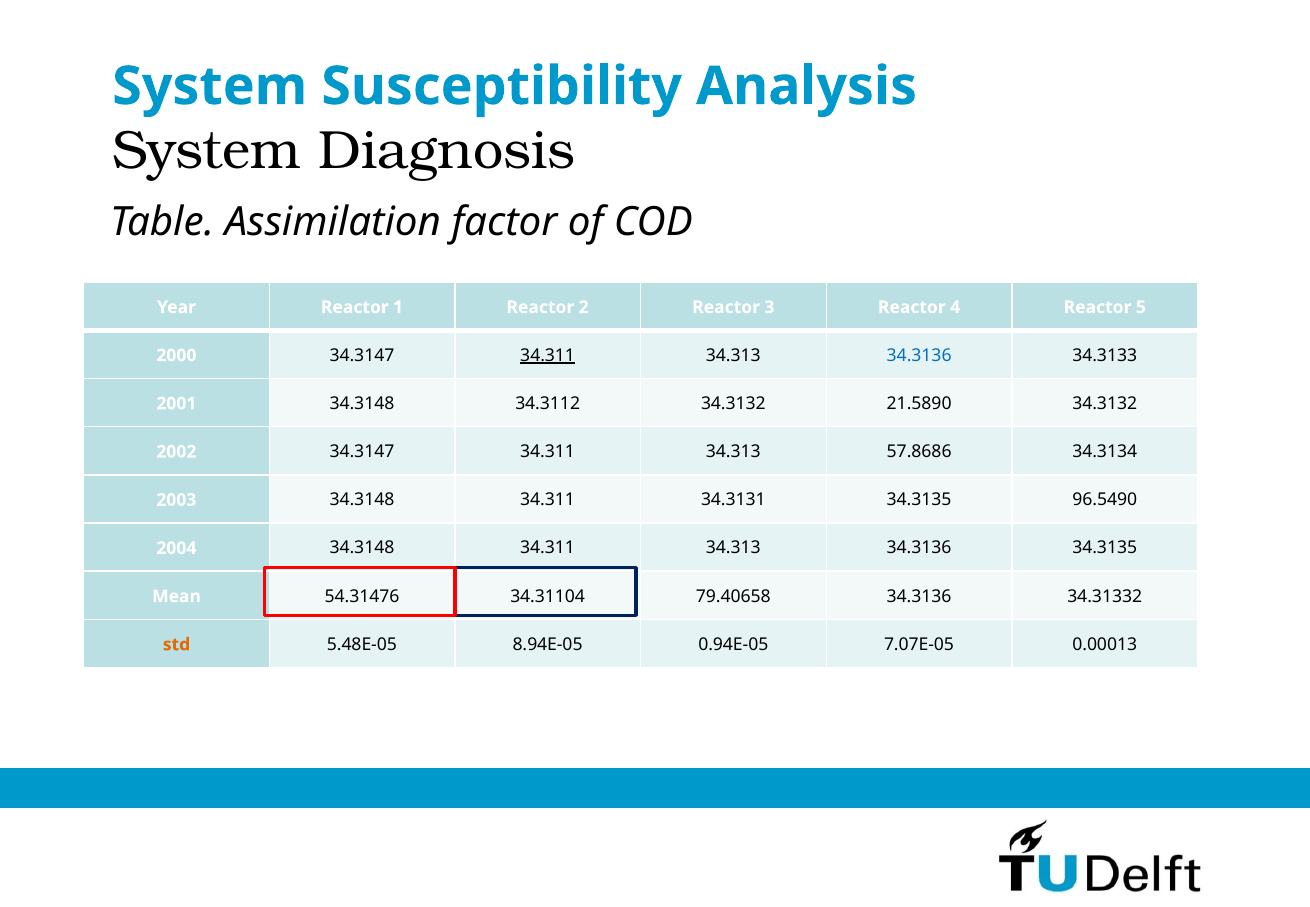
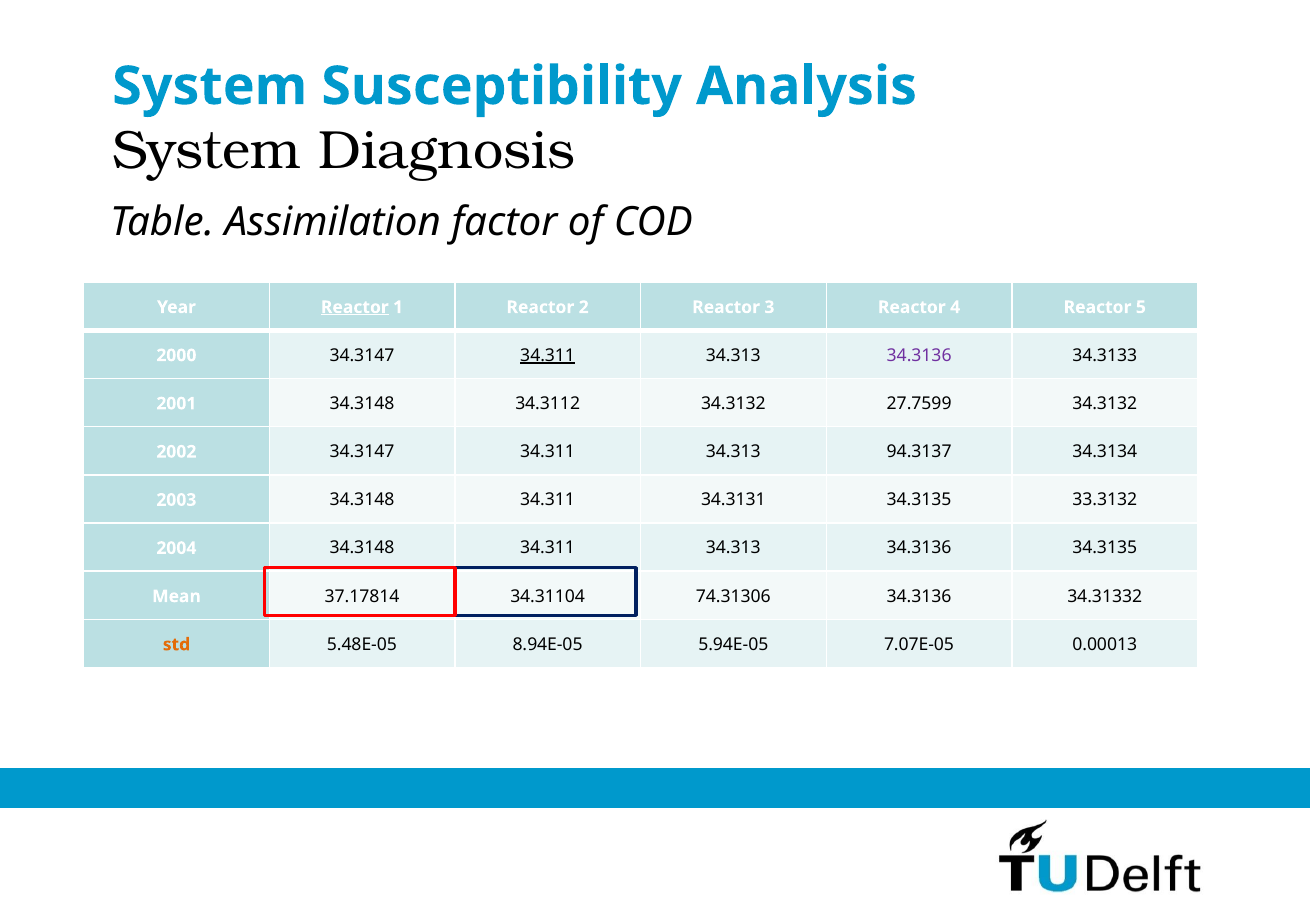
Reactor underline: none -> present (355, 307)
34.3136 colour: blue -> purple (919, 355)
21.5890: 21.5890 -> 27.7599 (919, 404)
57.8686: 57.8686 -> 94.3137 (919, 452)
96.5490: 96.5490 -> 33.3132 (1105, 500)
54.31476: 54.31476 -> 37.17814 (362, 596)
79.40658: 79.40658 -> 74.31306 (733, 596)
0.94E-05: 0.94E-05 -> 5.94E-05 (733, 644)
